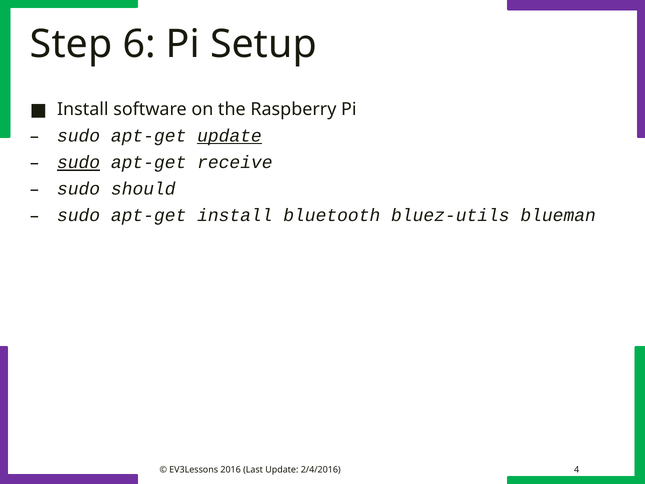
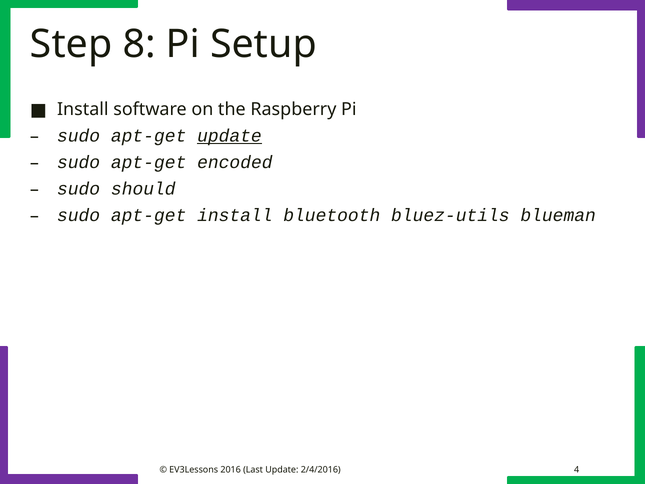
6: 6 -> 8 (139, 44)
sudo underline: present -> none (79, 162)
receive: receive -> encoded (235, 162)
